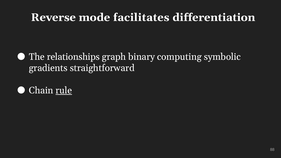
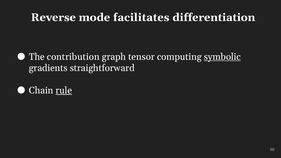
relationships: relationships -> contribution (73, 57)
binary: binary -> tensor (142, 57)
symbolic underline: none -> present (222, 57)
